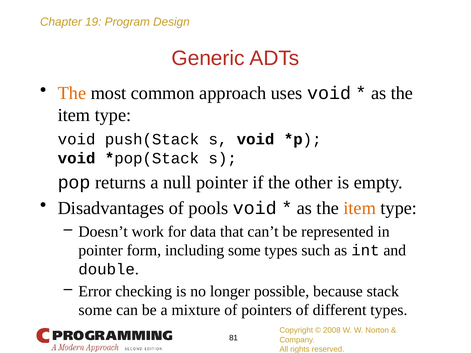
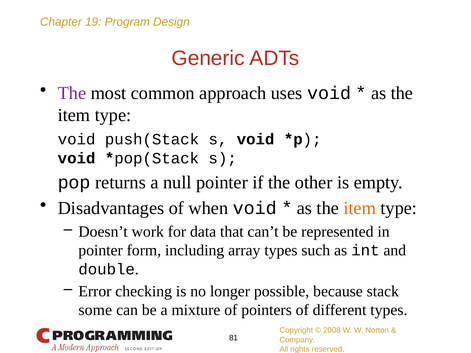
The colour: orange -> purple (72, 93)
pools: pools -> when (208, 208)
including some: some -> array (244, 251)
